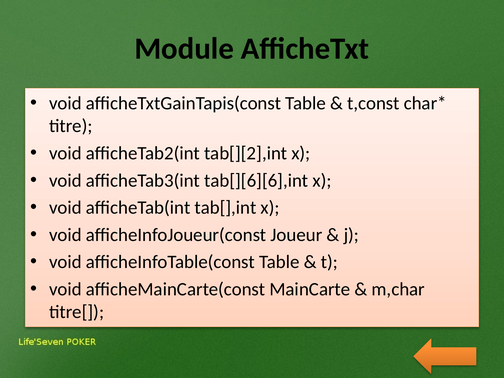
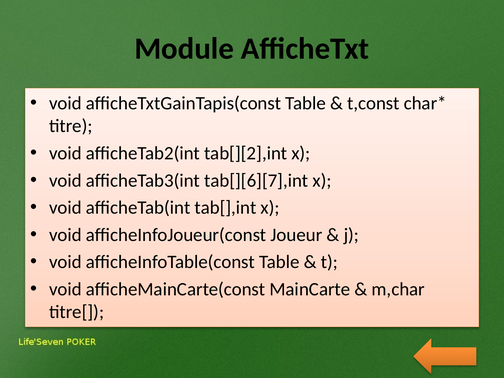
tab[][6][6],int: tab[][6][6],int -> tab[][6][7],int (256, 180)
